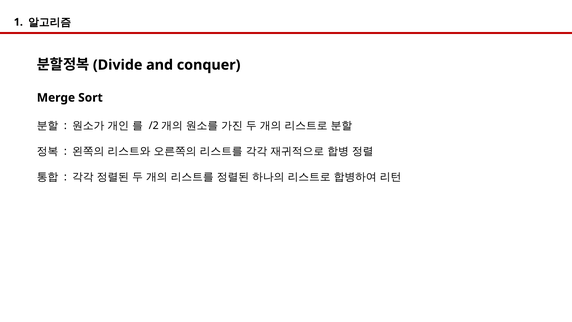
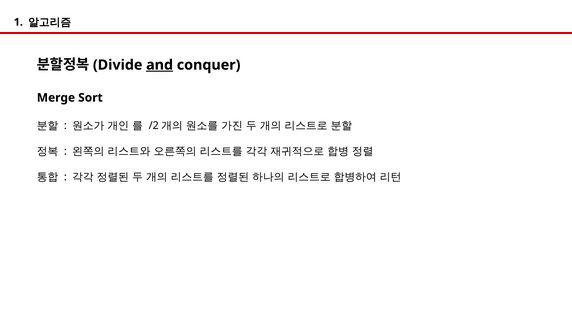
and underline: none -> present (160, 65)
